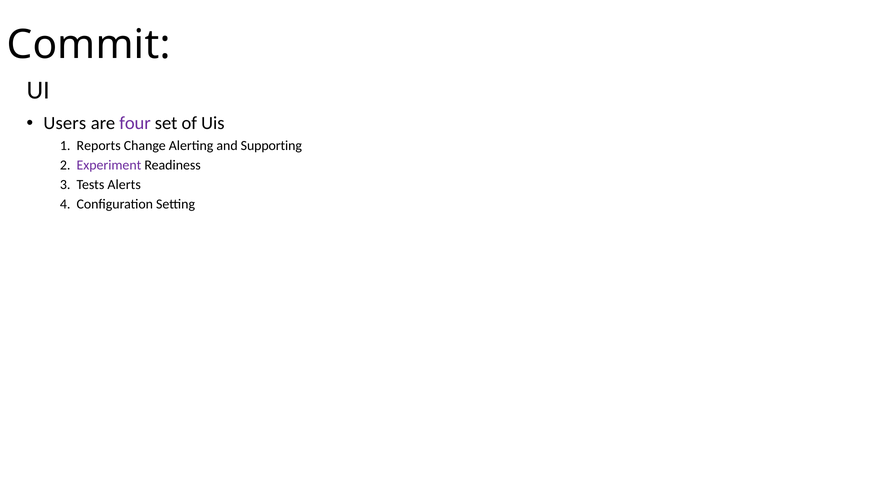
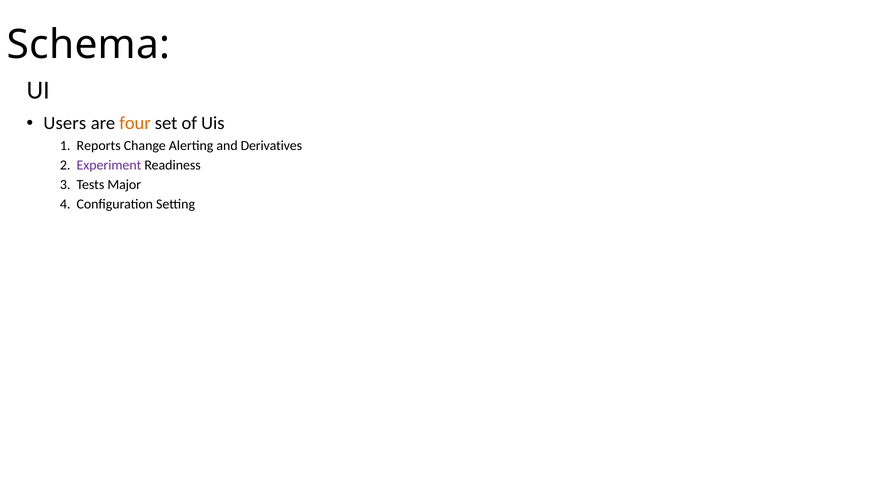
Commit: Commit -> Schema (89, 45)
four colour: purple -> orange (135, 123)
Supporting: Supporting -> Derivatives (271, 145)
Alerts: Alerts -> Major (124, 185)
